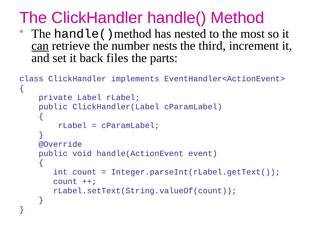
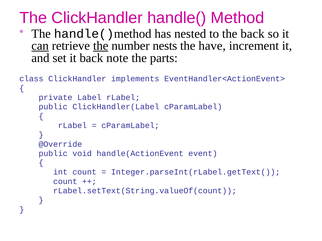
the most: most -> back (253, 34)
the underline: none -> present (101, 46)
third: third -> have (212, 46)
files: files -> note (117, 58)
